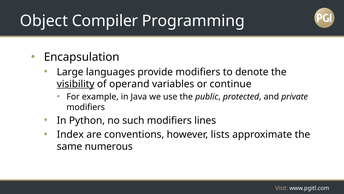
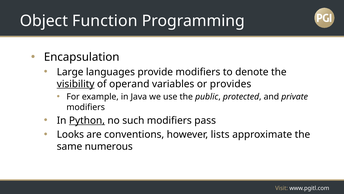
Compiler: Compiler -> Function (105, 21)
continue: continue -> provides (231, 84)
Python underline: none -> present (87, 120)
lines: lines -> pass (205, 120)
Index: Index -> Looks (70, 134)
